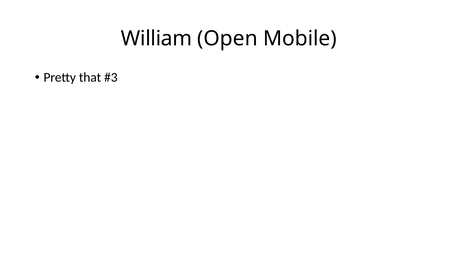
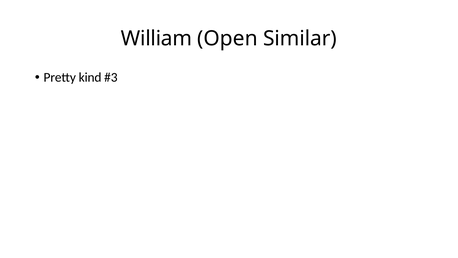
Mobile: Mobile -> Similar (300, 38)
that: that -> kind (90, 77)
